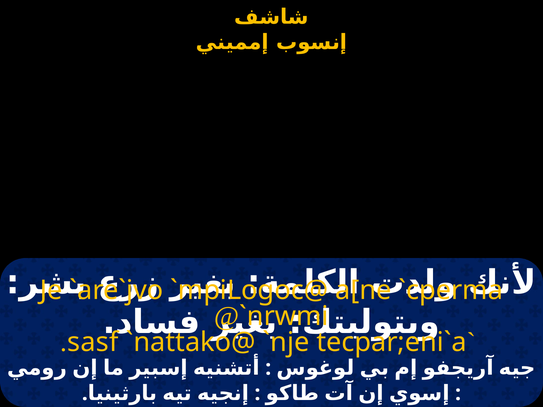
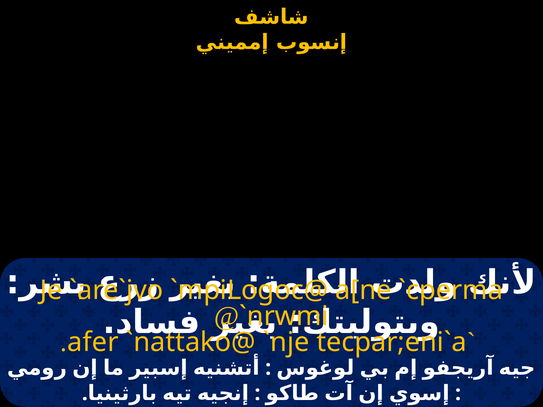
sasf: sasf -> afer (93, 342)
